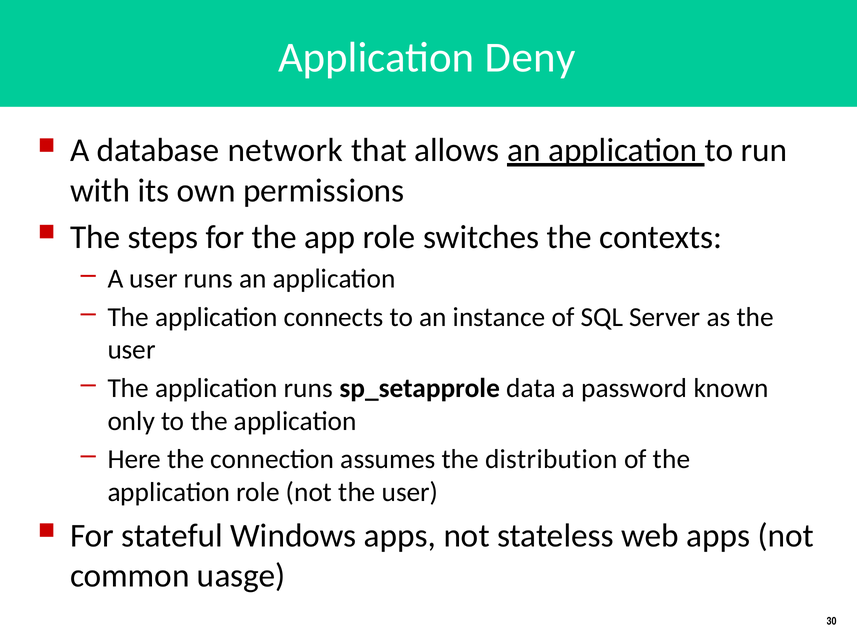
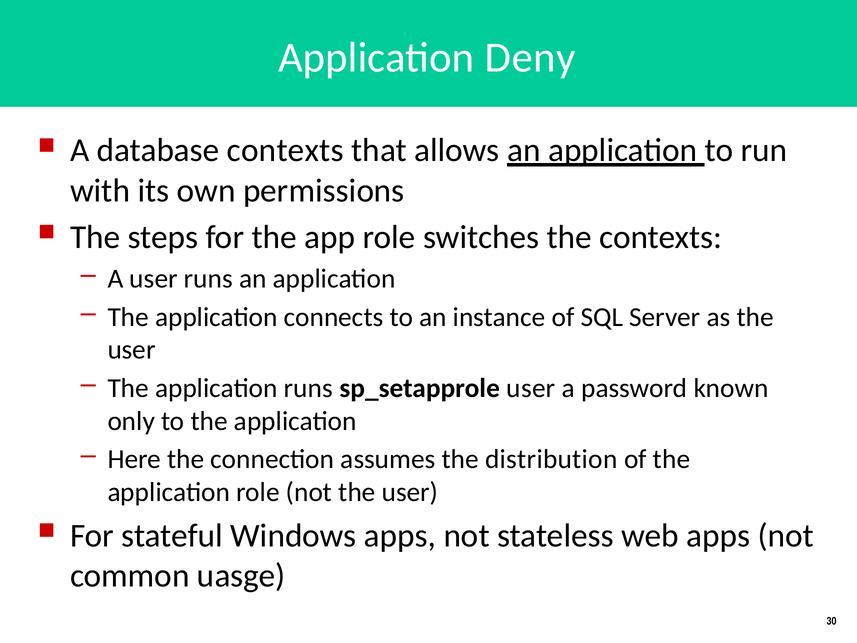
database network: network -> contexts (285, 150)
sp_setapprole data: data -> user (531, 388)
